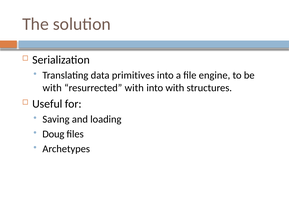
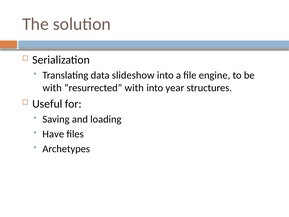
primitives: primitives -> slideshow (133, 75)
into with: with -> year (175, 88)
Doug: Doug -> Have (53, 134)
